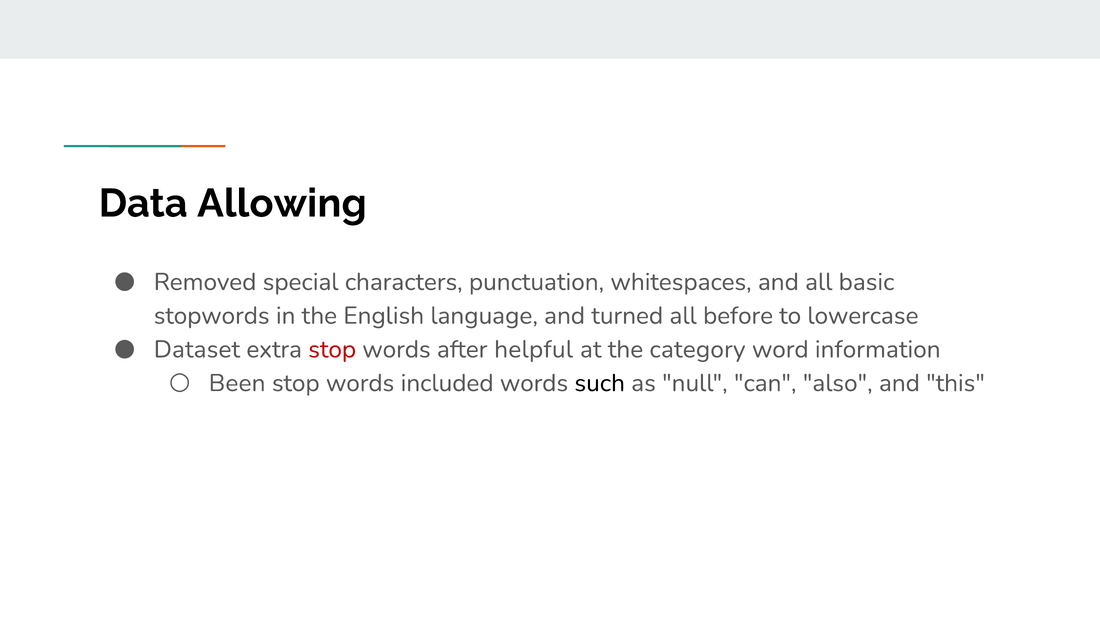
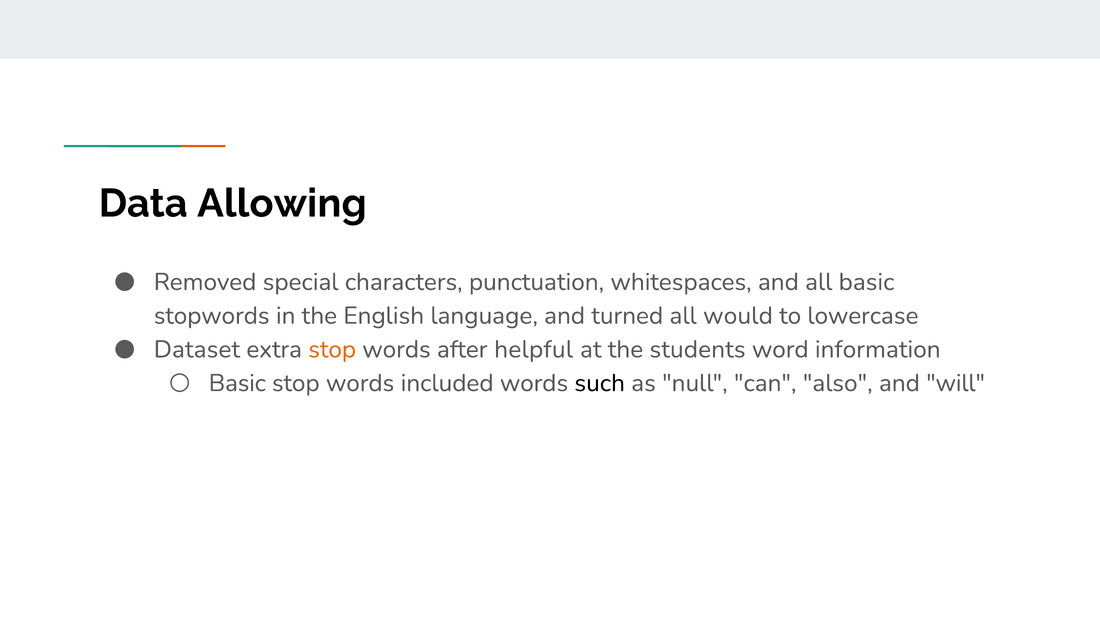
before: before -> would (738, 316)
stop colour: red -> orange (332, 349)
category: category -> students (698, 349)
Been: Been -> Basic (237, 383)
this: this -> will (956, 383)
